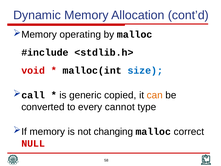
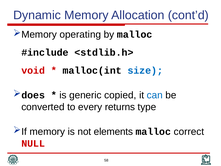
call: call -> does (33, 95)
can colour: orange -> blue (155, 95)
cannot: cannot -> returns (120, 107)
changing: changing -> elements (113, 131)
